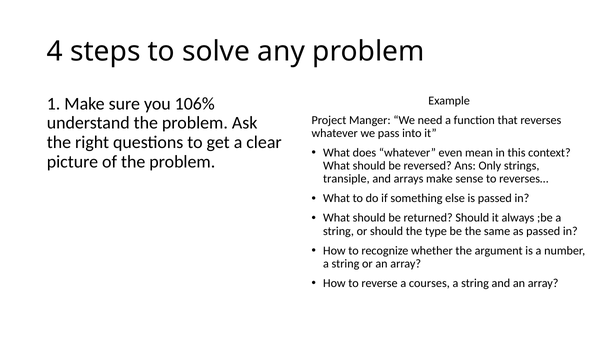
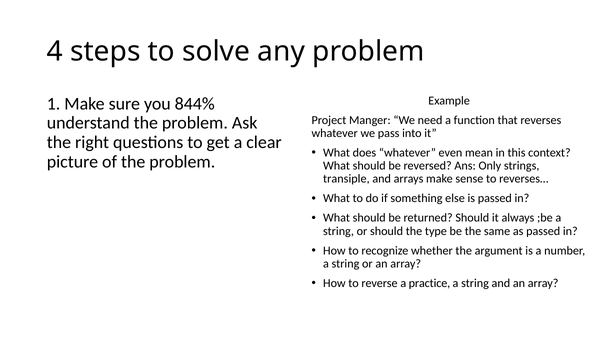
106%: 106% -> 844% (195, 104)
courses: courses -> practice (429, 284)
